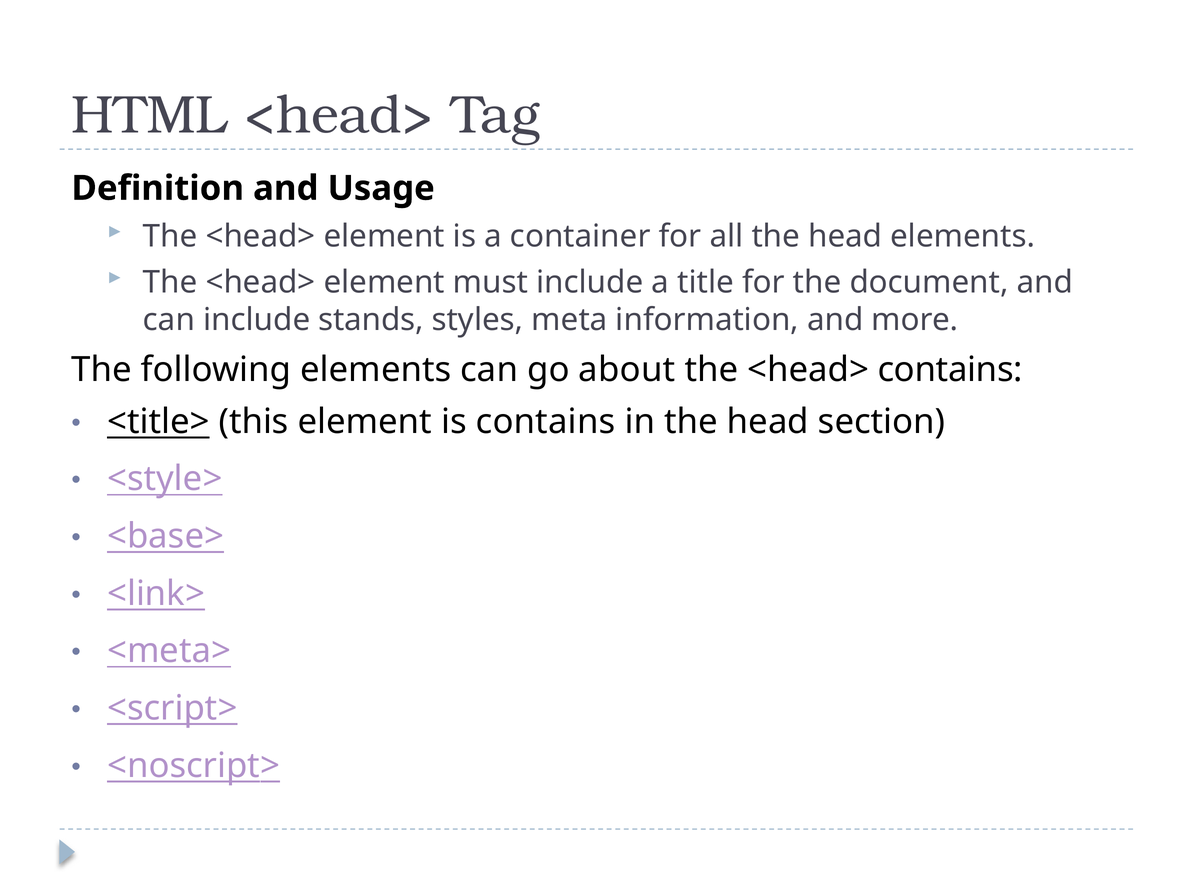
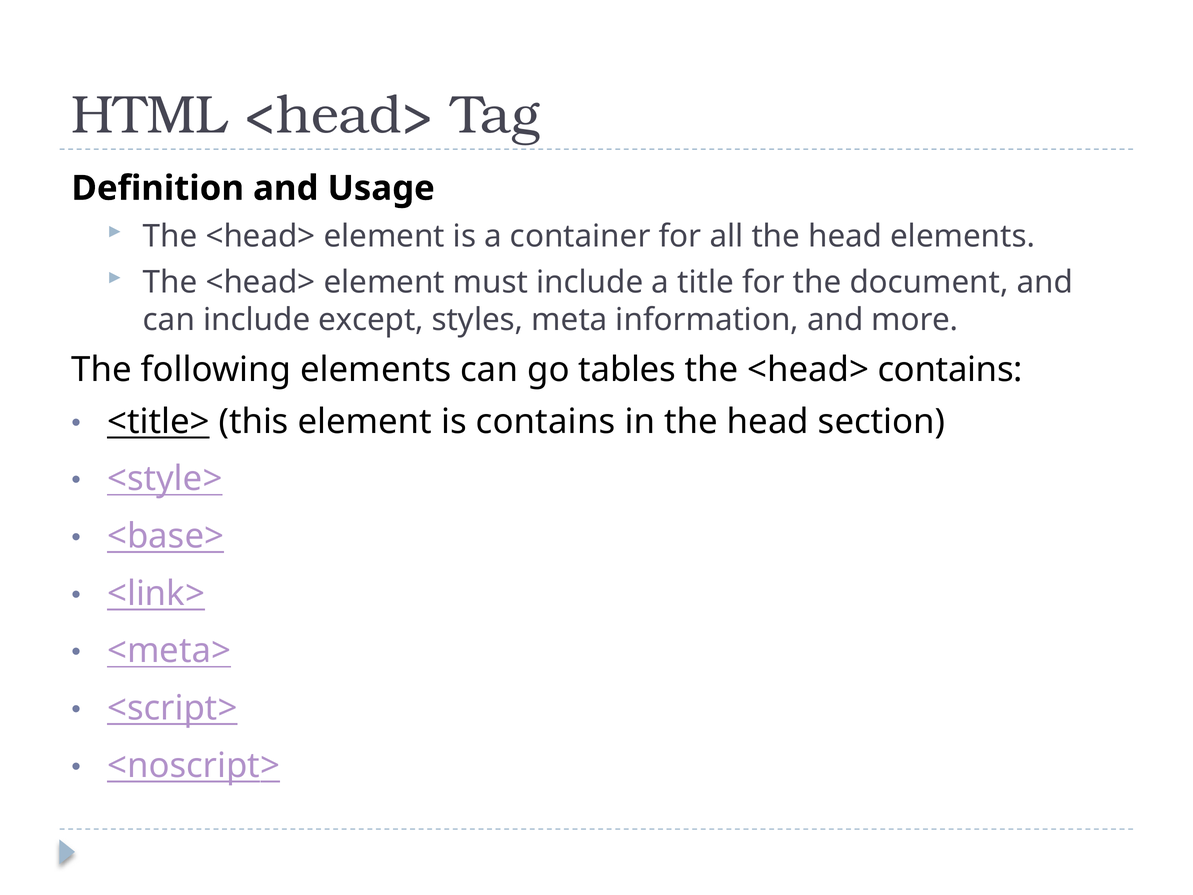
stands: stands -> except (371, 320)
about: about -> tables (627, 370)
